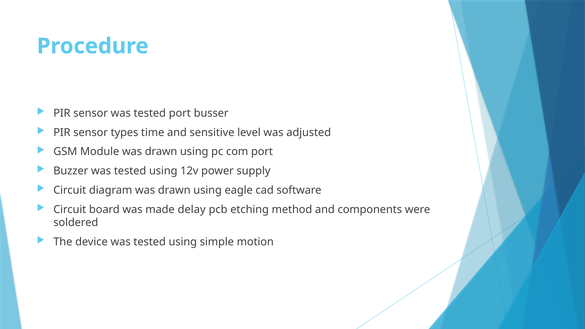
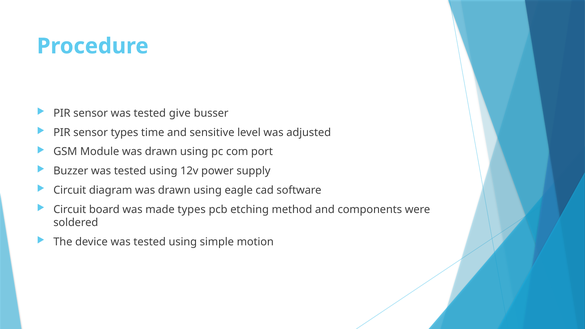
tested port: port -> give (180, 113)
made delay: delay -> types (192, 210)
